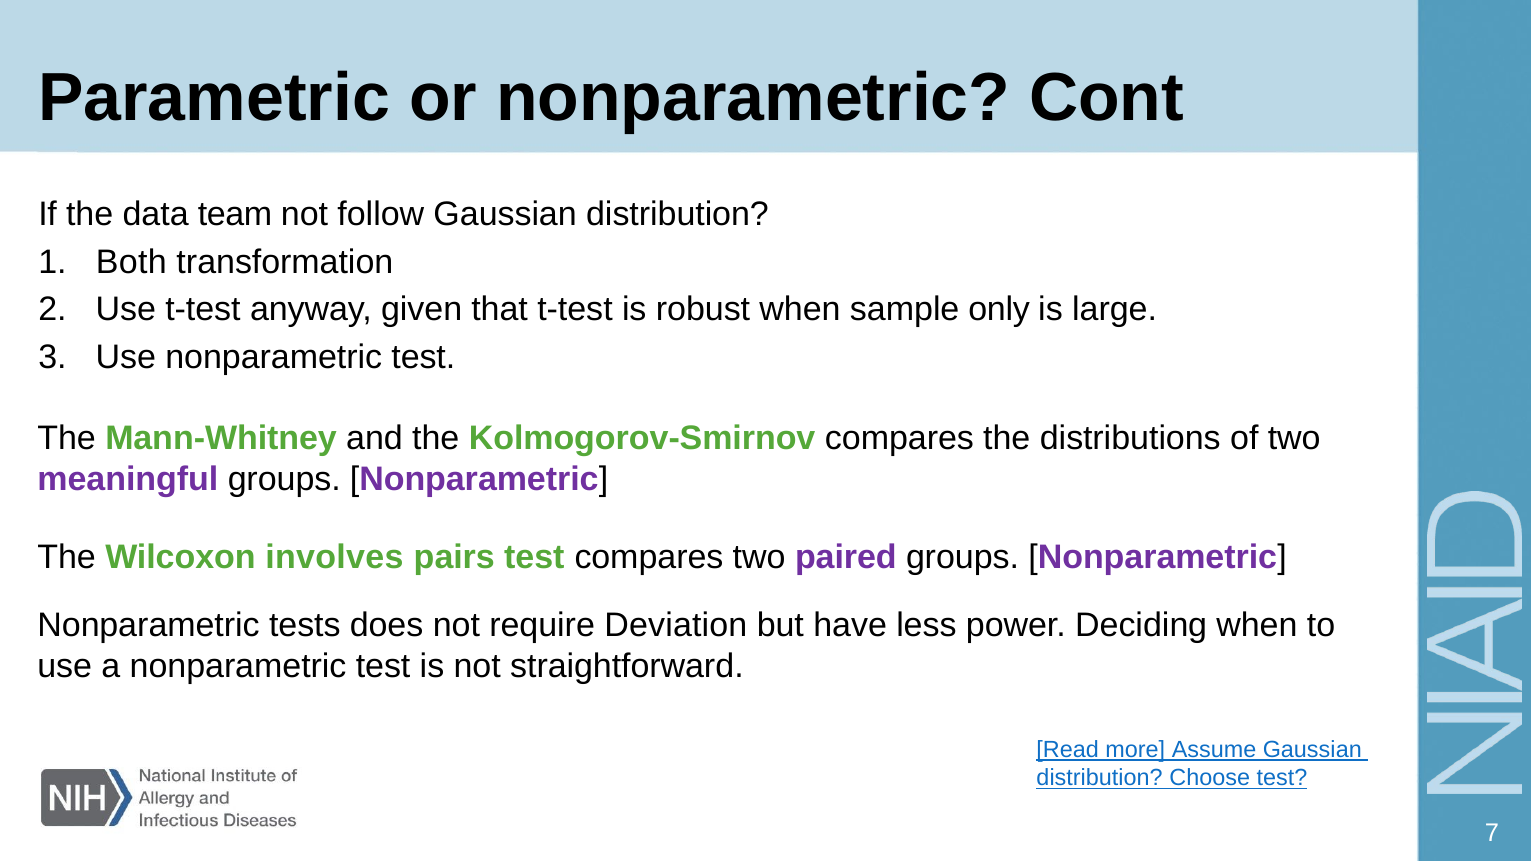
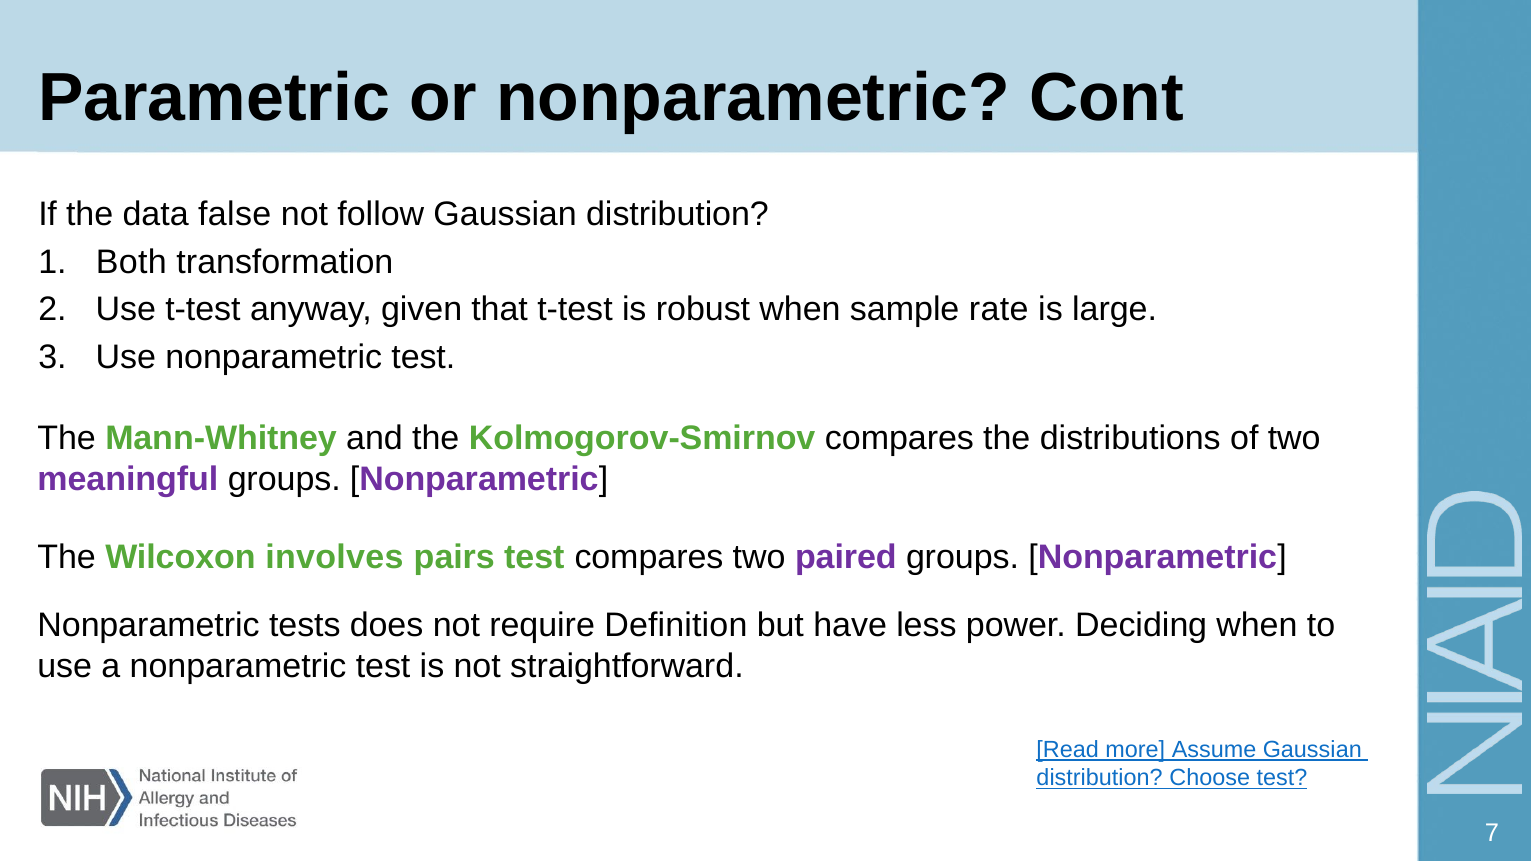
team: team -> false (235, 215)
only: only -> rate (999, 310)
Deviation: Deviation -> Definition (676, 626)
